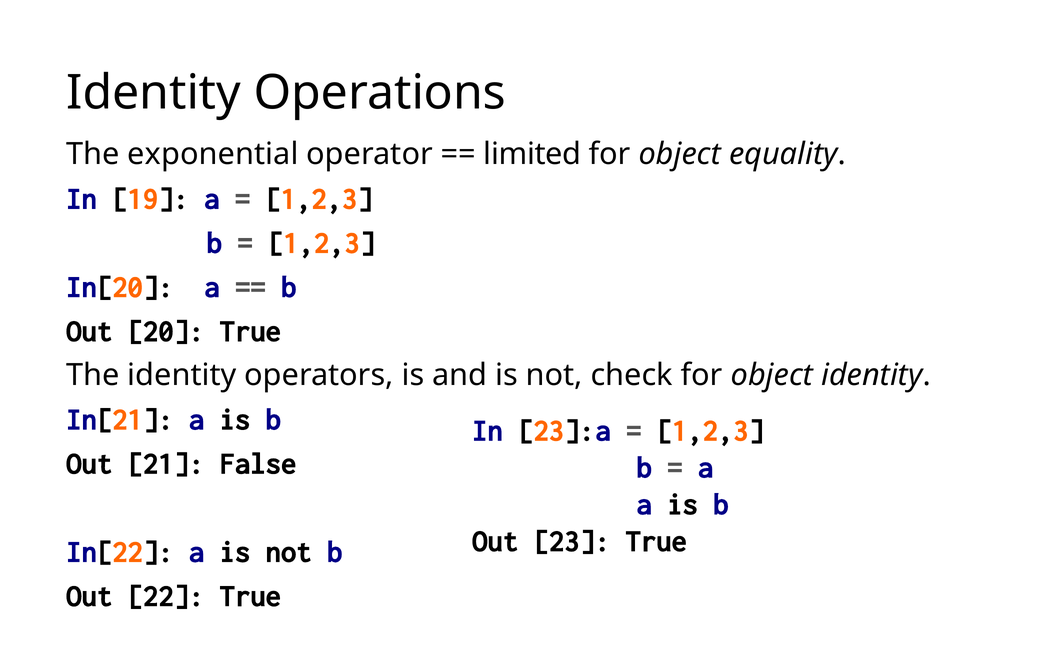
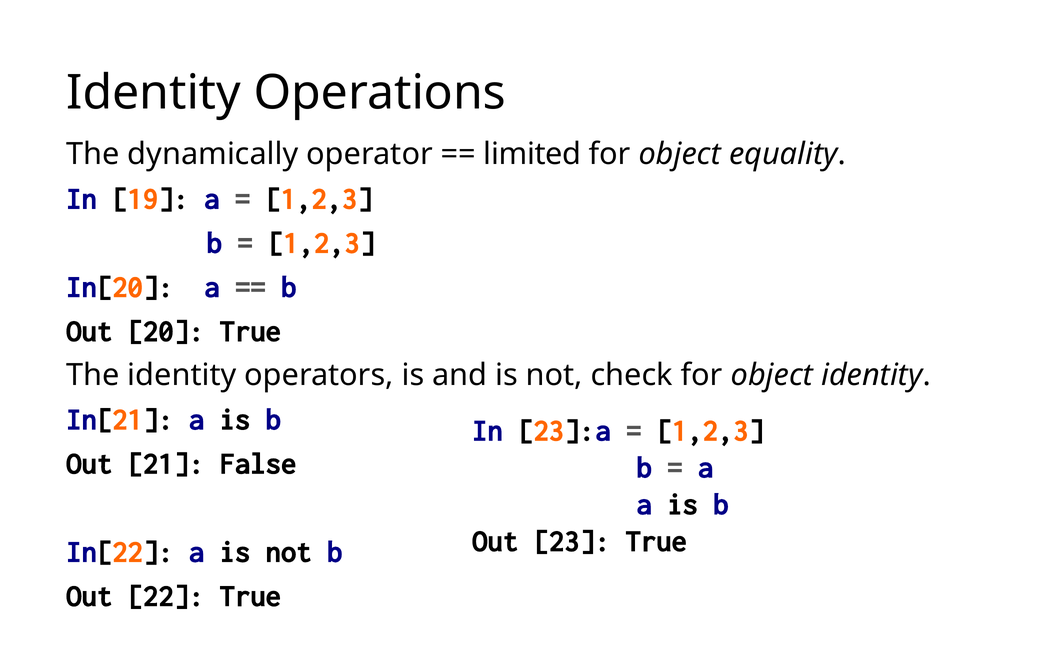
exponential: exponential -> dynamically (213, 154)
